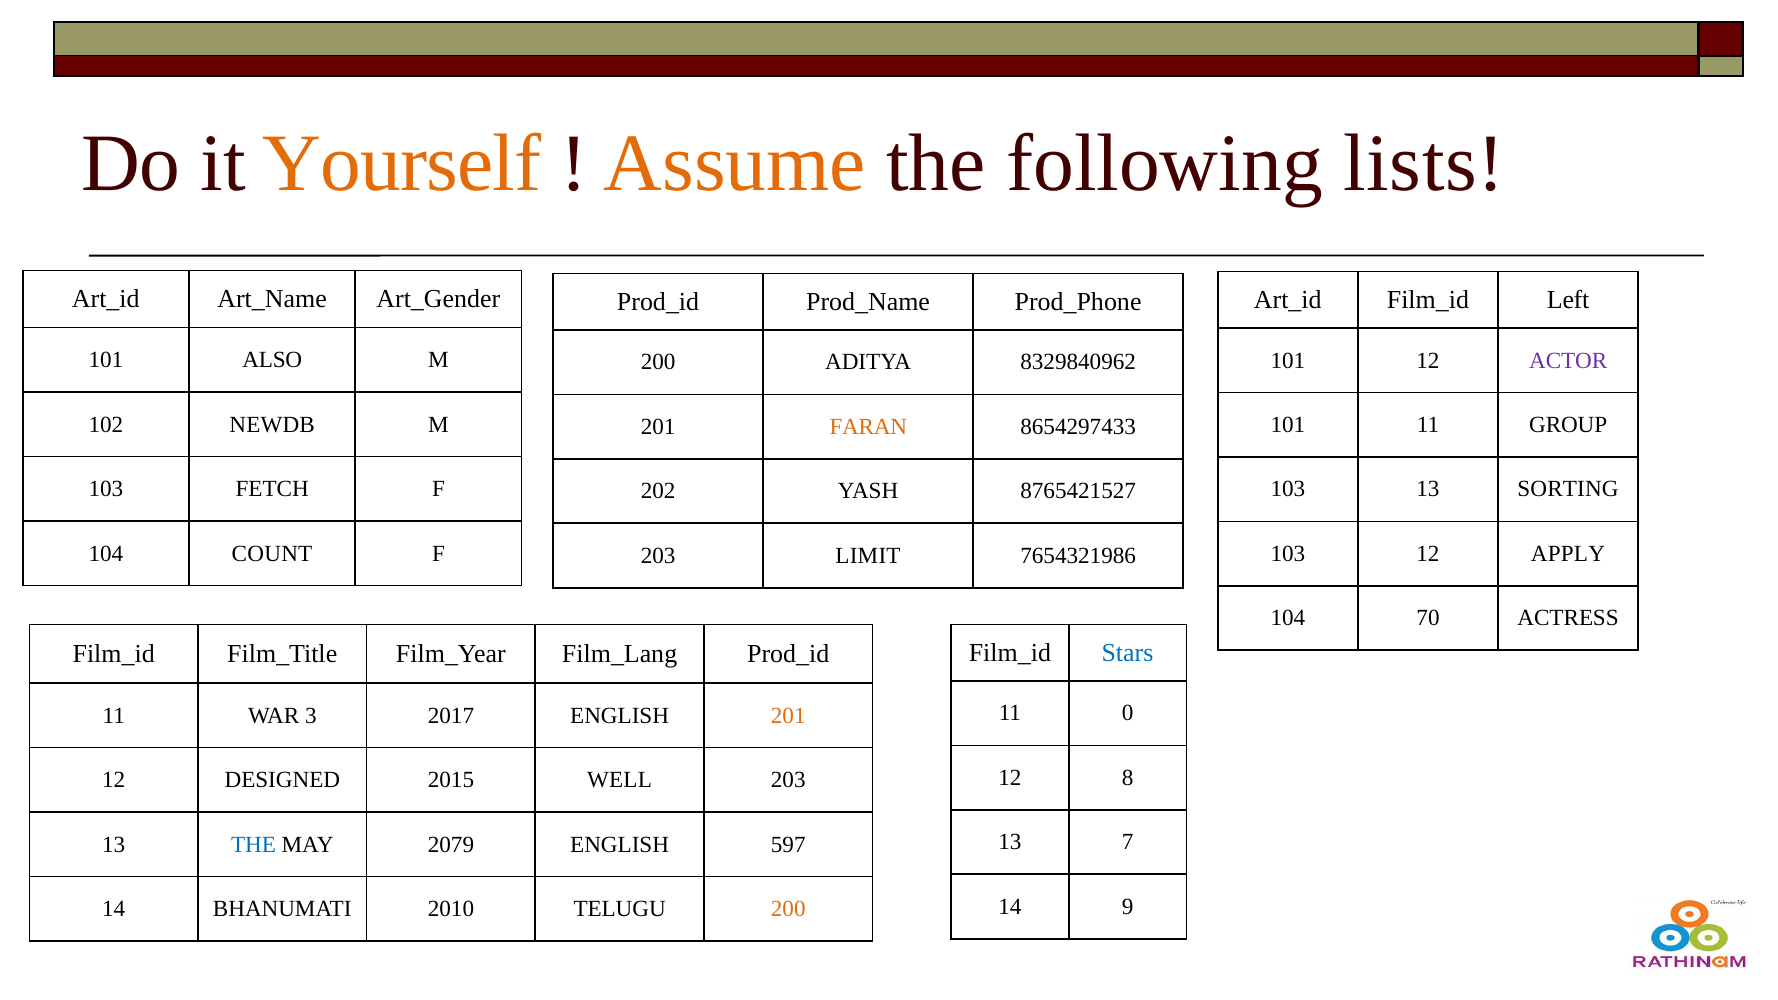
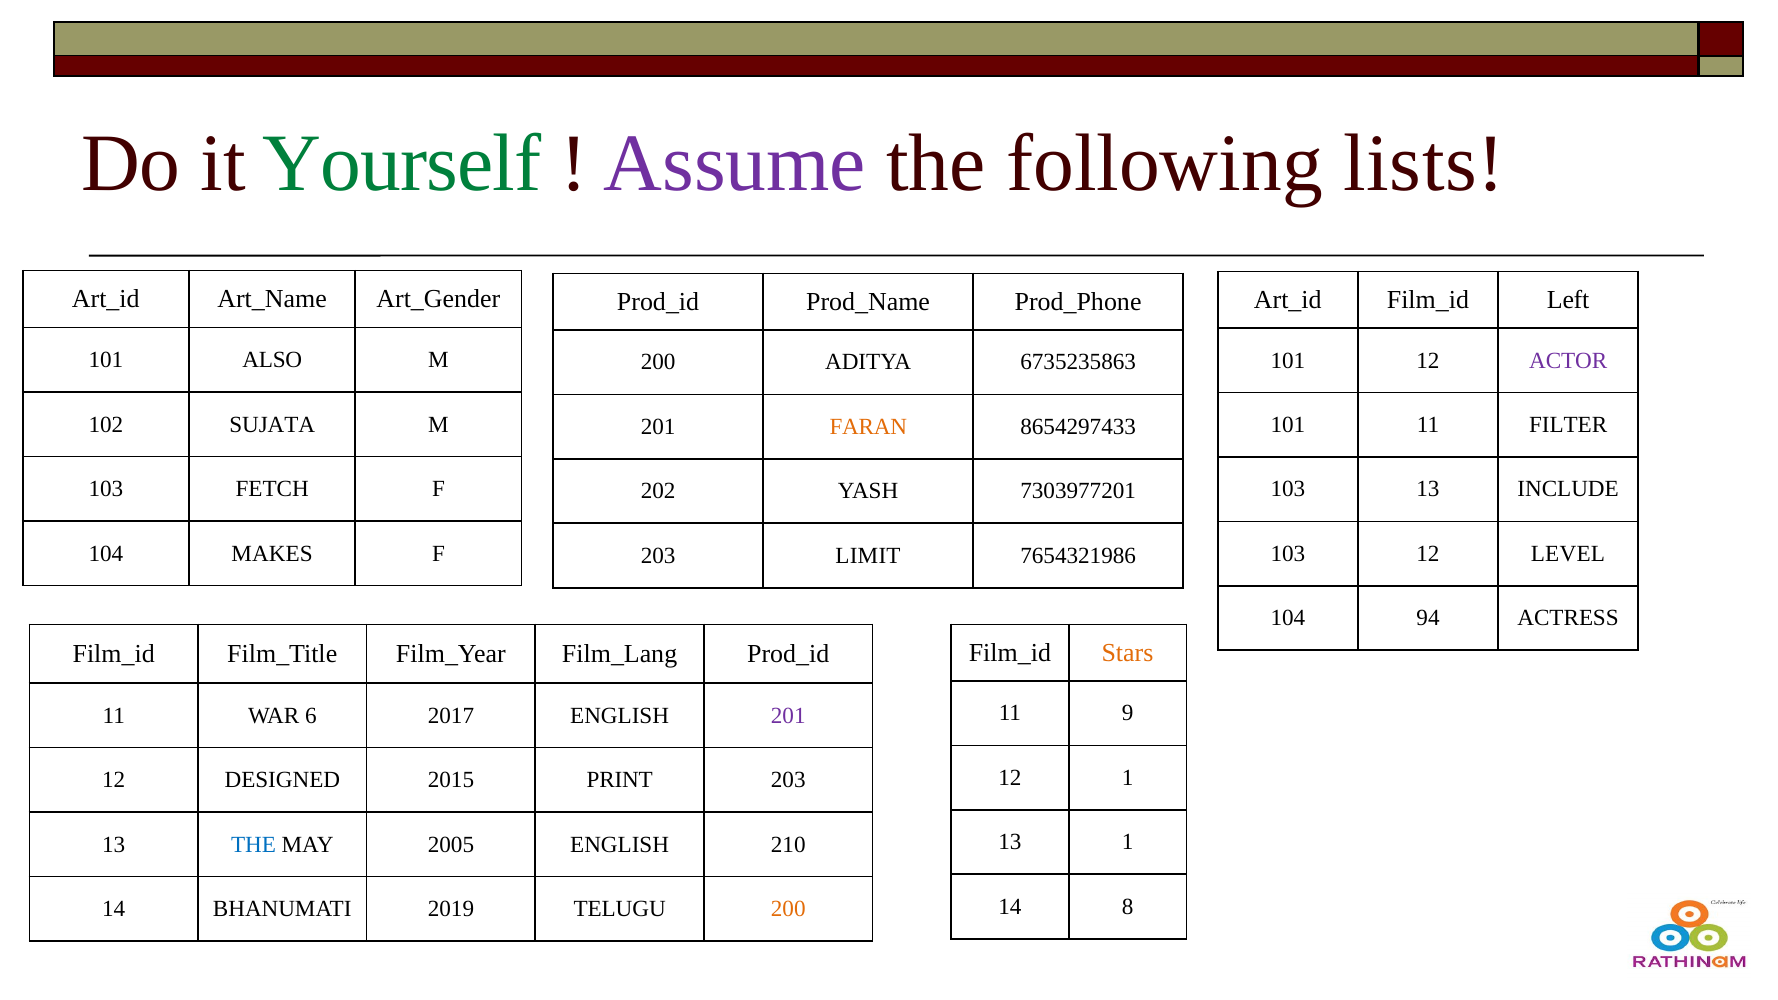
Yourself colour: orange -> green (402, 164)
Assume colour: orange -> purple (735, 164)
8329840962: 8329840962 -> 6735235863 (1078, 362)
NEWDB: NEWDB -> SUJATA (272, 425)
GROUP: GROUP -> FILTER (1568, 425)
SORTING: SORTING -> INCLUDE (1568, 489)
8765421527: 8765421527 -> 7303977201 (1078, 491)
COUNT: COUNT -> MAKES (272, 554)
APPLY: APPLY -> LEVEL (1568, 554)
70: 70 -> 94 (1428, 618)
Stars colour: blue -> orange (1127, 653)
0: 0 -> 9 (1128, 713)
3: 3 -> 6 (311, 716)
201 colour: orange -> purple (788, 716)
12 8: 8 -> 1 (1128, 778)
WELL: WELL -> PRINT (620, 780)
13 7: 7 -> 1 (1128, 842)
2079: 2079 -> 2005 (451, 845)
597: 597 -> 210 (788, 845)
9: 9 -> 8 (1128, 907)
2010: 2010 -> 2019 (451, 909)
